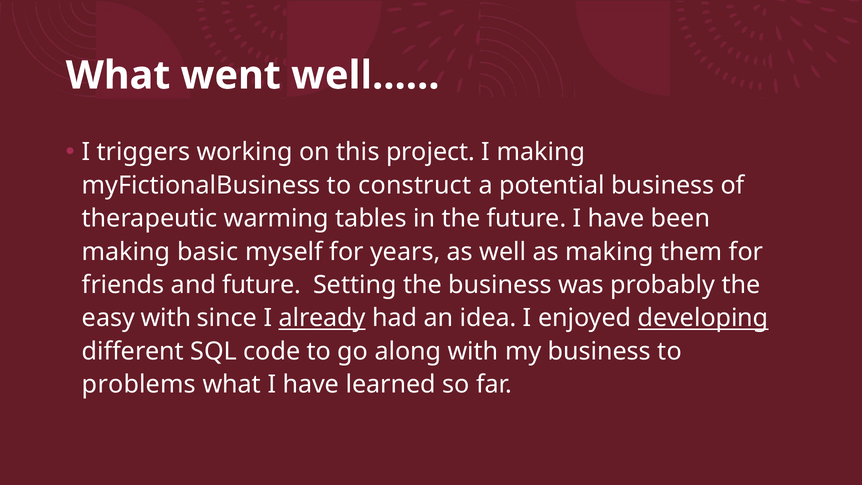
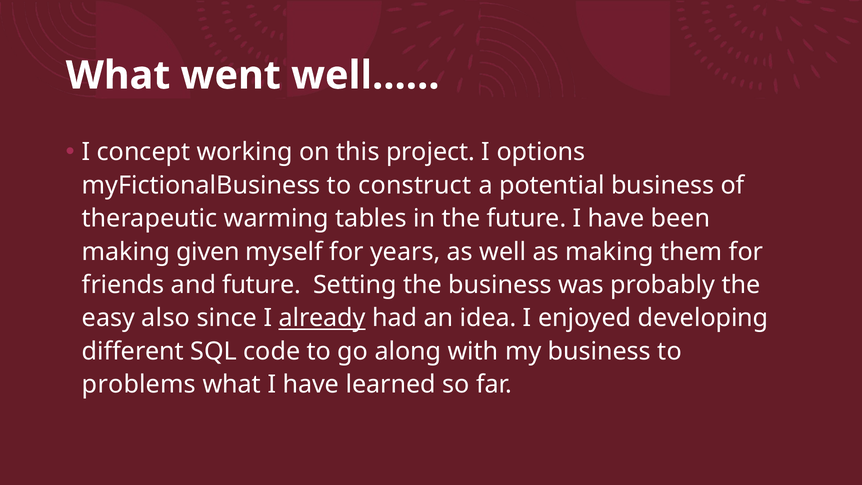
triggers: triggers -> concept (143, 152)
I making: making -> options (541, 152)
basic: basic -> given (208, 252)
easy with: with -> also (166, 318)
developing underline: present -> none (703, 318)
